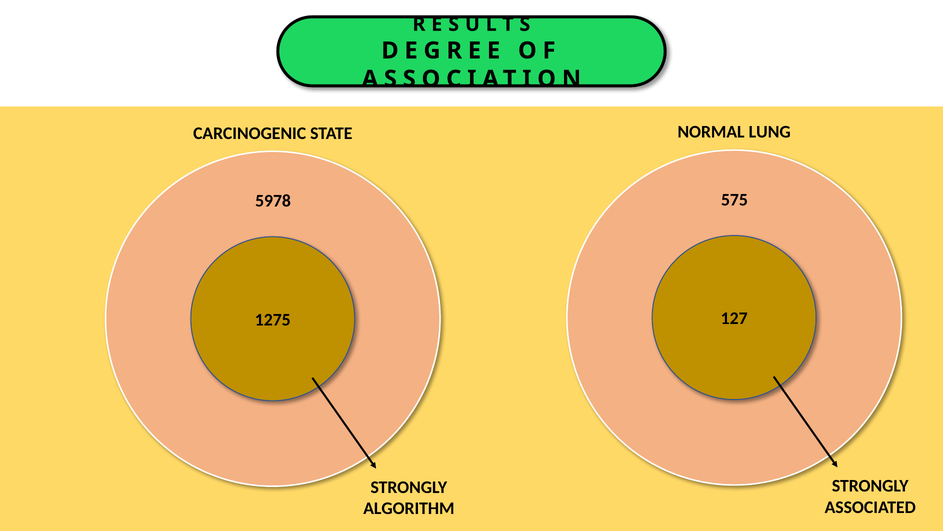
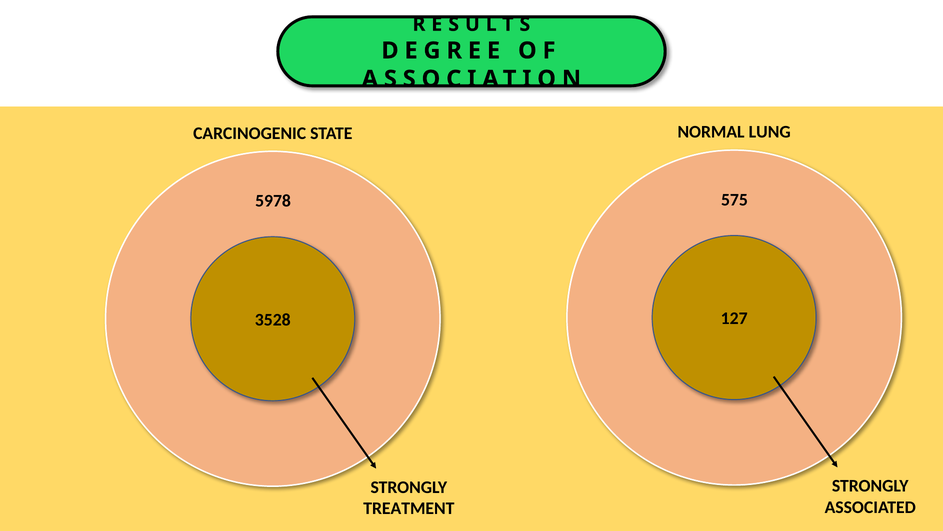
1275: 1275 -> 3528 (273, 319)
ALGORITHM: ALGORITHM -> TREATMENT (409, 508)
